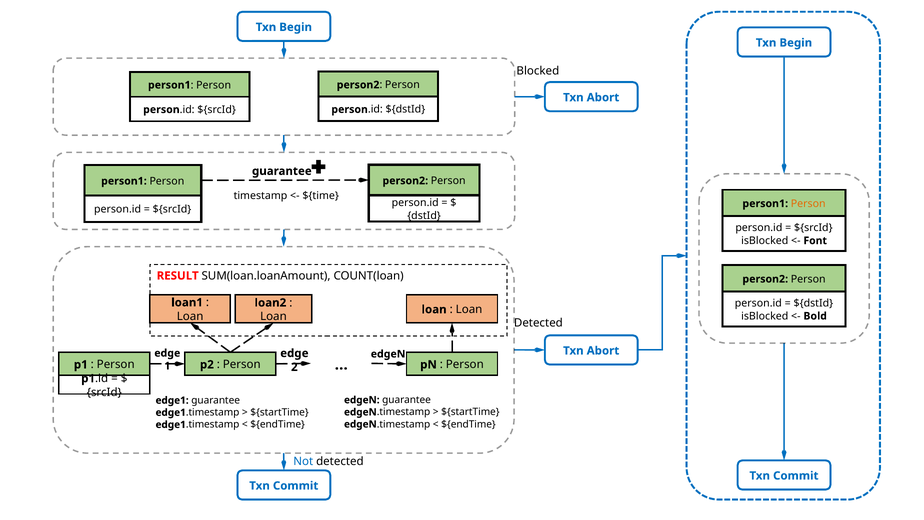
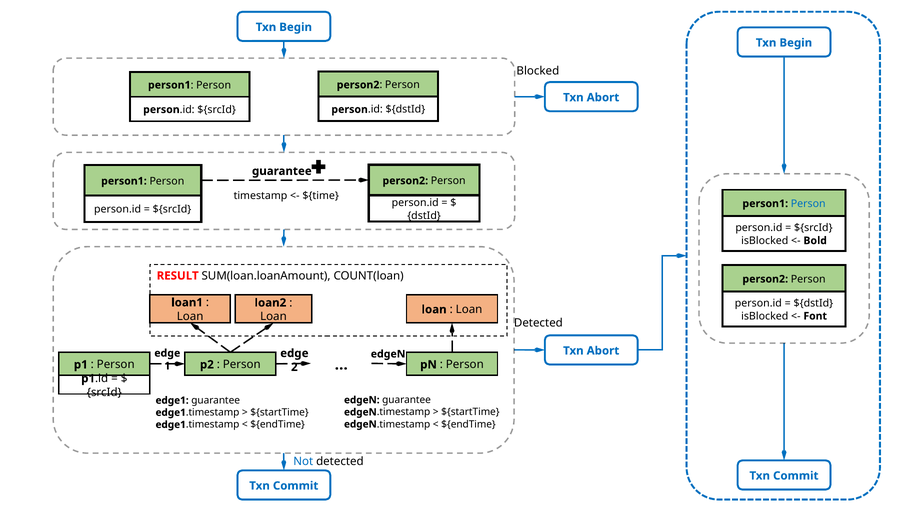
Person colour: orange -> blue (808, 204)
Font: Font -> Bold (815, 241)
Bold: Bold -> Font (815, 316)
